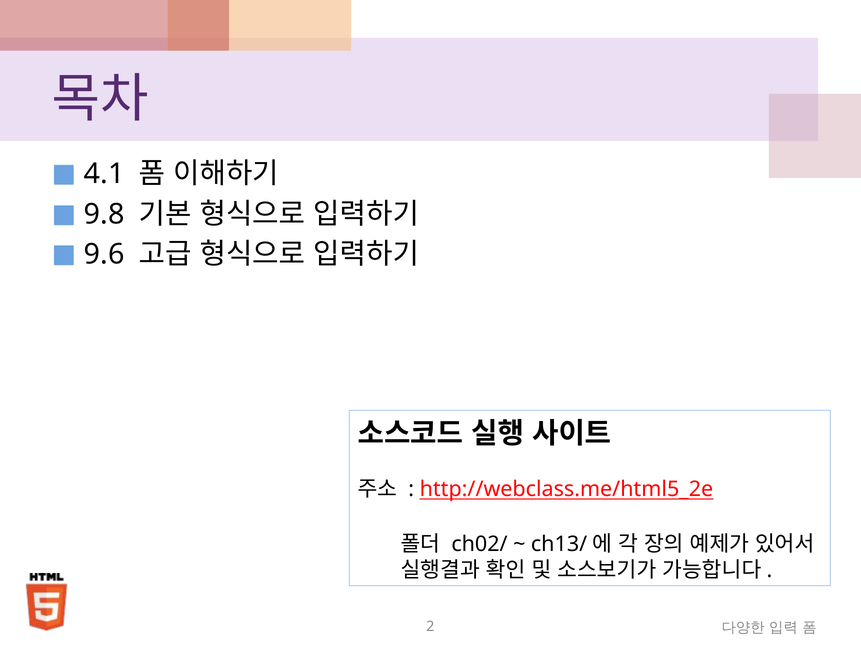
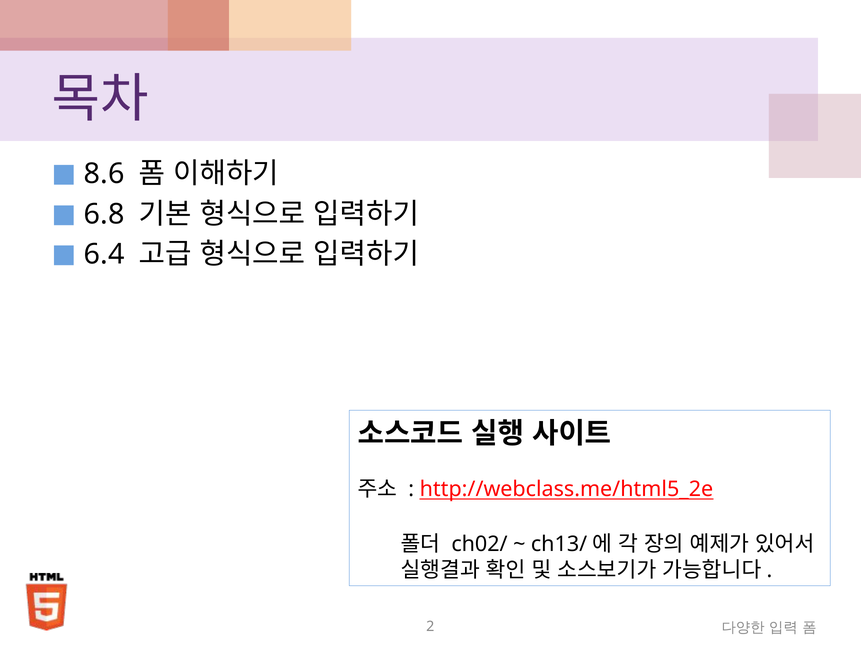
4.1: 4.1 -> 8.6 (104, 174)
9.8: 9.8 -> 6.8 (104, 214)
9.6: 9.6 -> 6.4 (104, 255)
